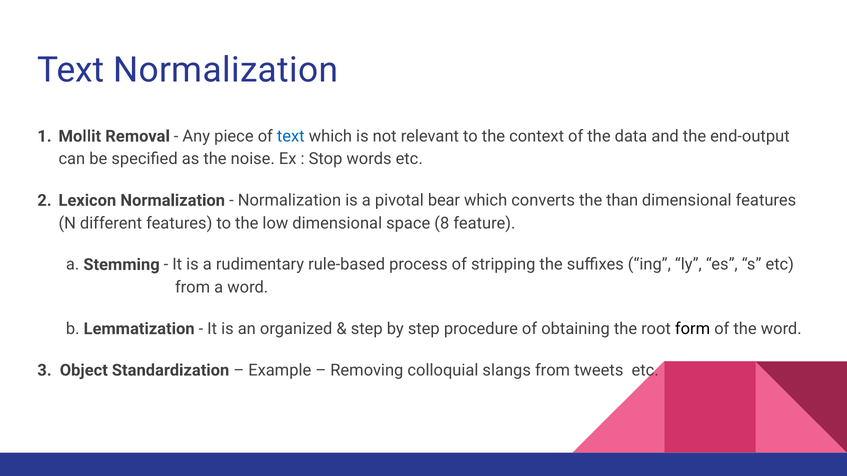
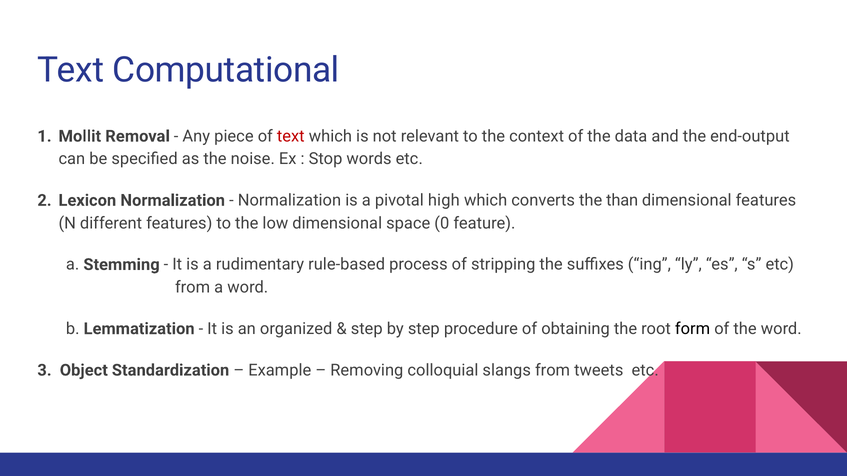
Text Normalization: Normalization -> Computational (226, 70)
text colour: blue -> red (291, 136)
bear: bear -> high (444, 201)
8: 8 -> 0 (442, 223)
